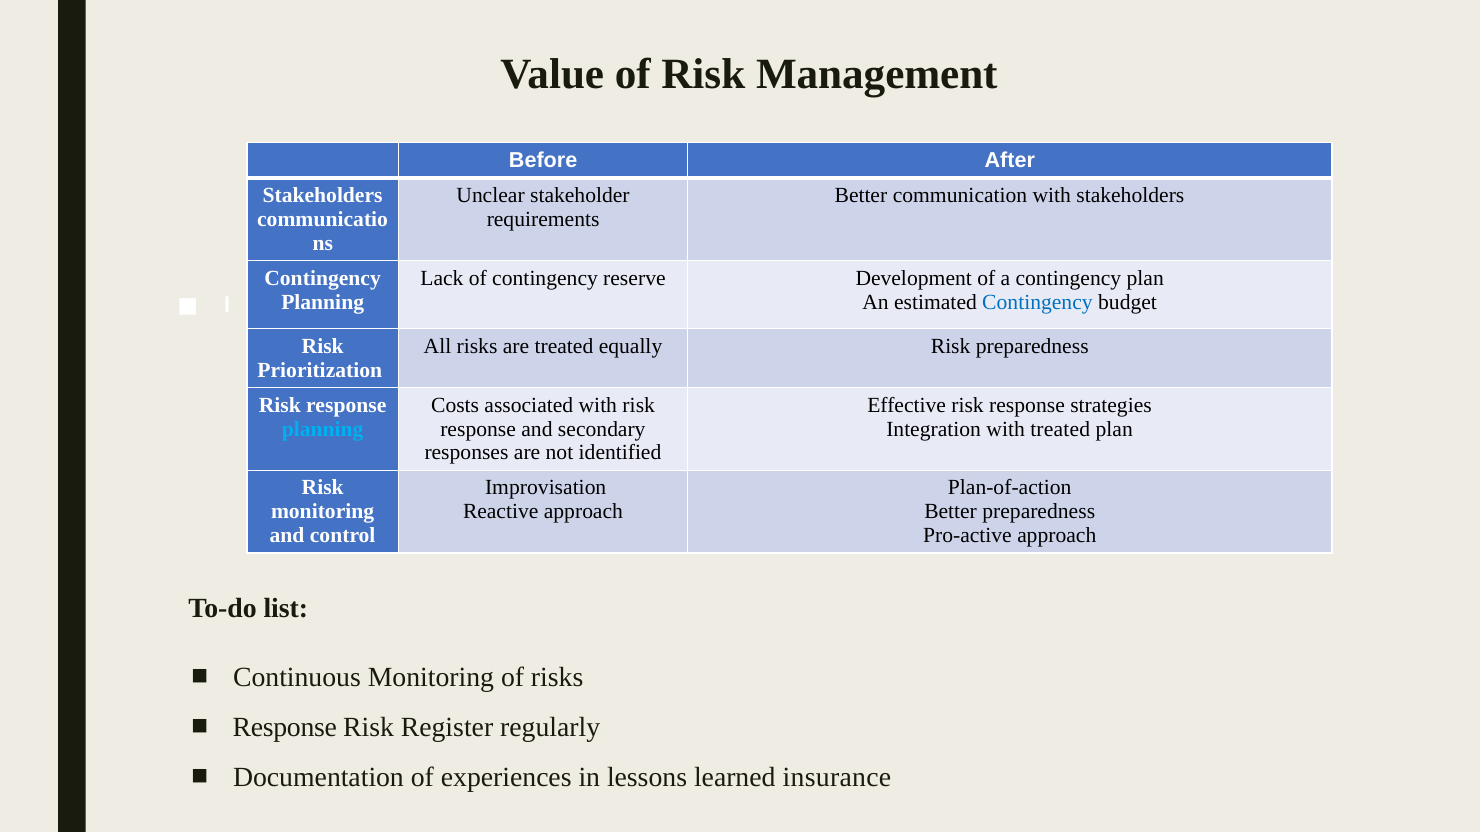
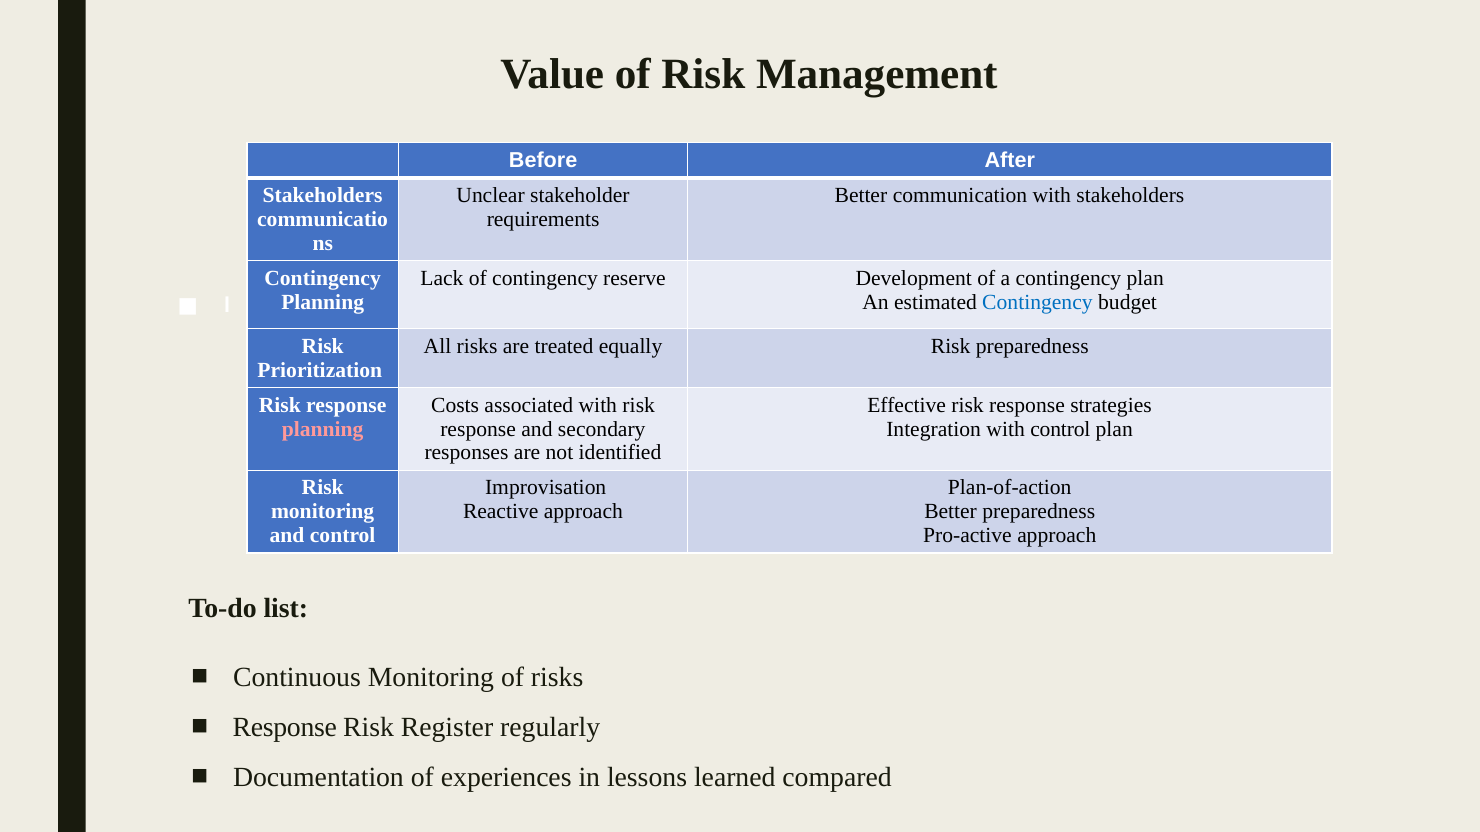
planning colour: light blue -> pink (323, 429)
with treated: treated -> control (1060, 429)
insurance: insurance -> compared (837, 778)
